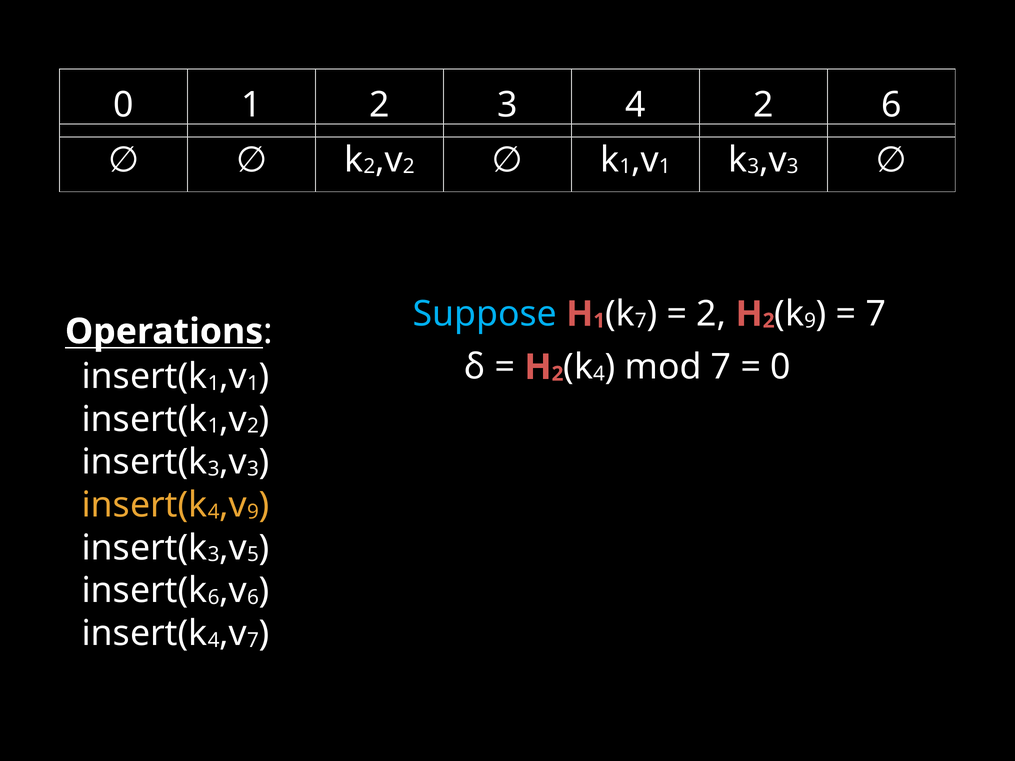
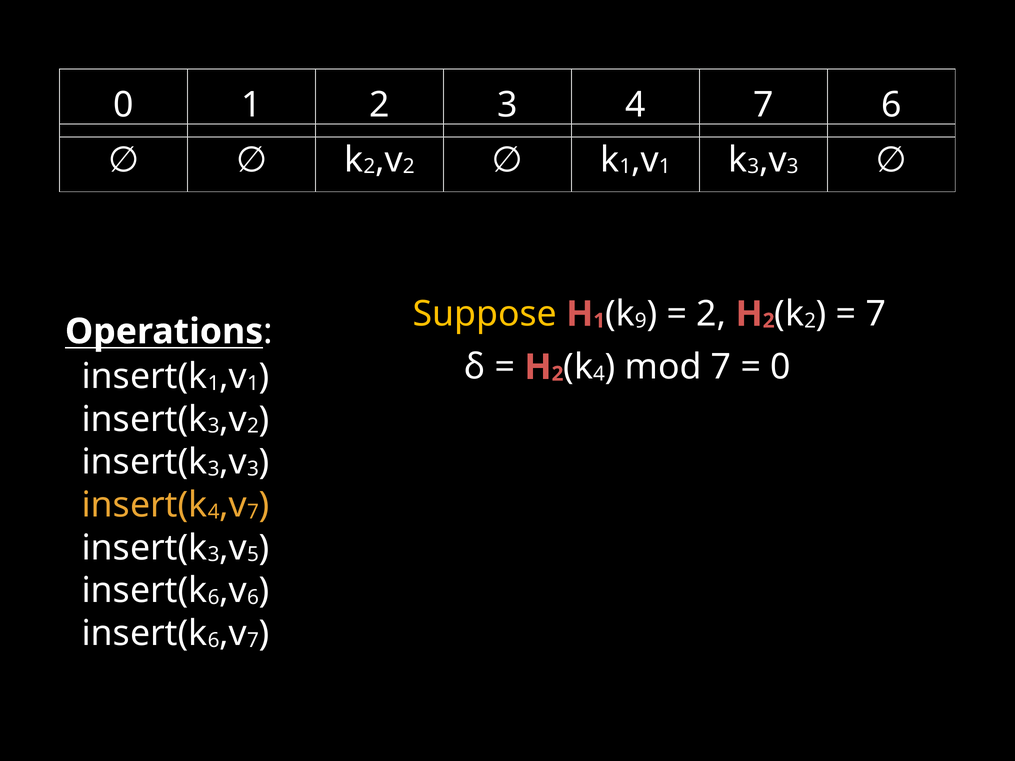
4 2: 2 -> 7 (763, 105)
Suppose colour: light blue -> yellow (485, 314)
7: 7 -> 9 (641, 321)
9: 9 -> 2 (810, 321)
1: 1 -> 3 (214, 426)
9: 9 -> 7 (253, 512)
4: 4 -> 6 (214, 640)
